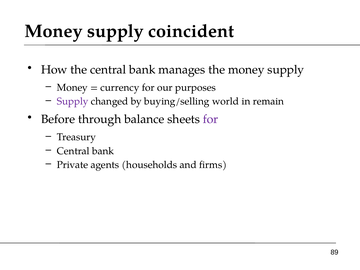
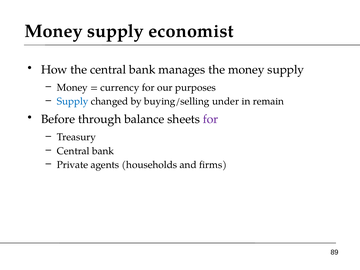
coincident: coincident -> economist (191, 31)
Supply colour: purple -> blue (73, 101)
world: world -> under (226, 101)
